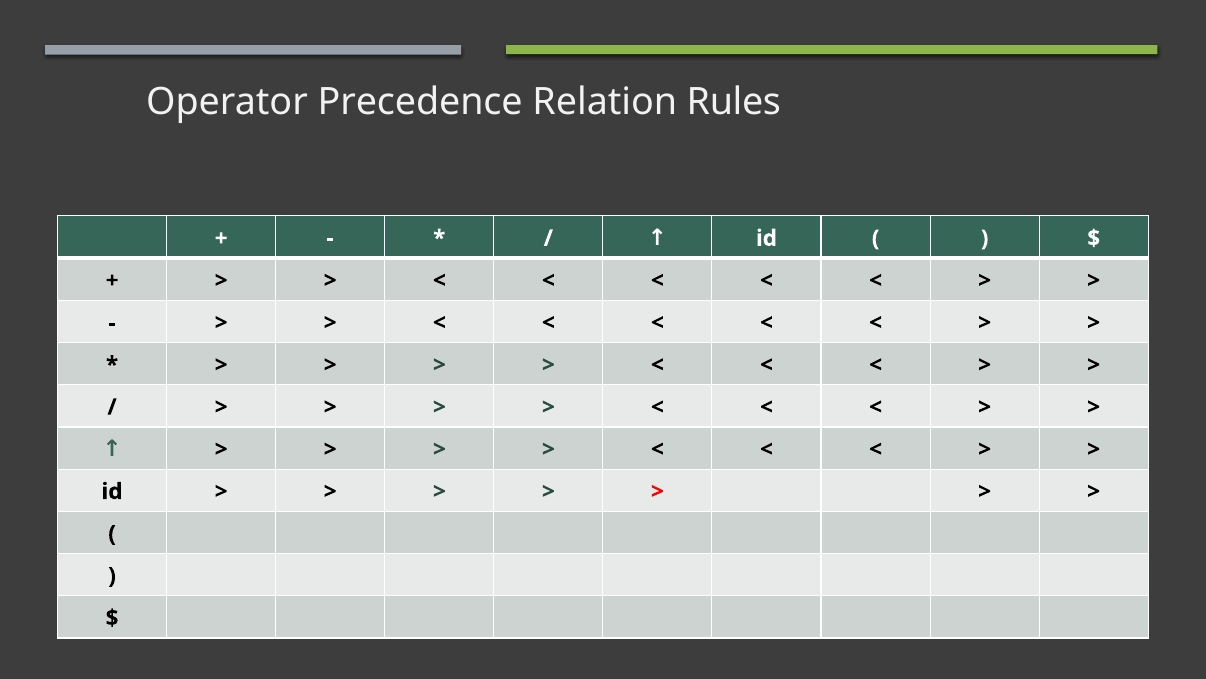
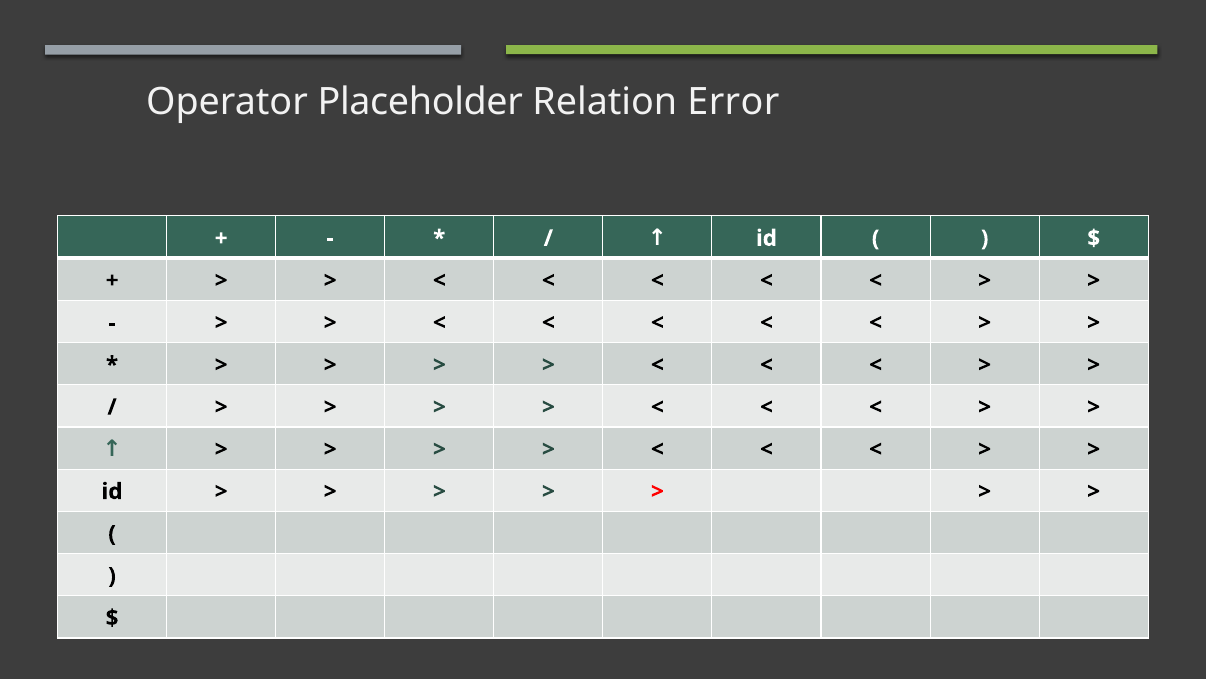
Precedence: Precedence -> Placeholder (420, 102)
Rules: Rules -> Error (733, 102)
